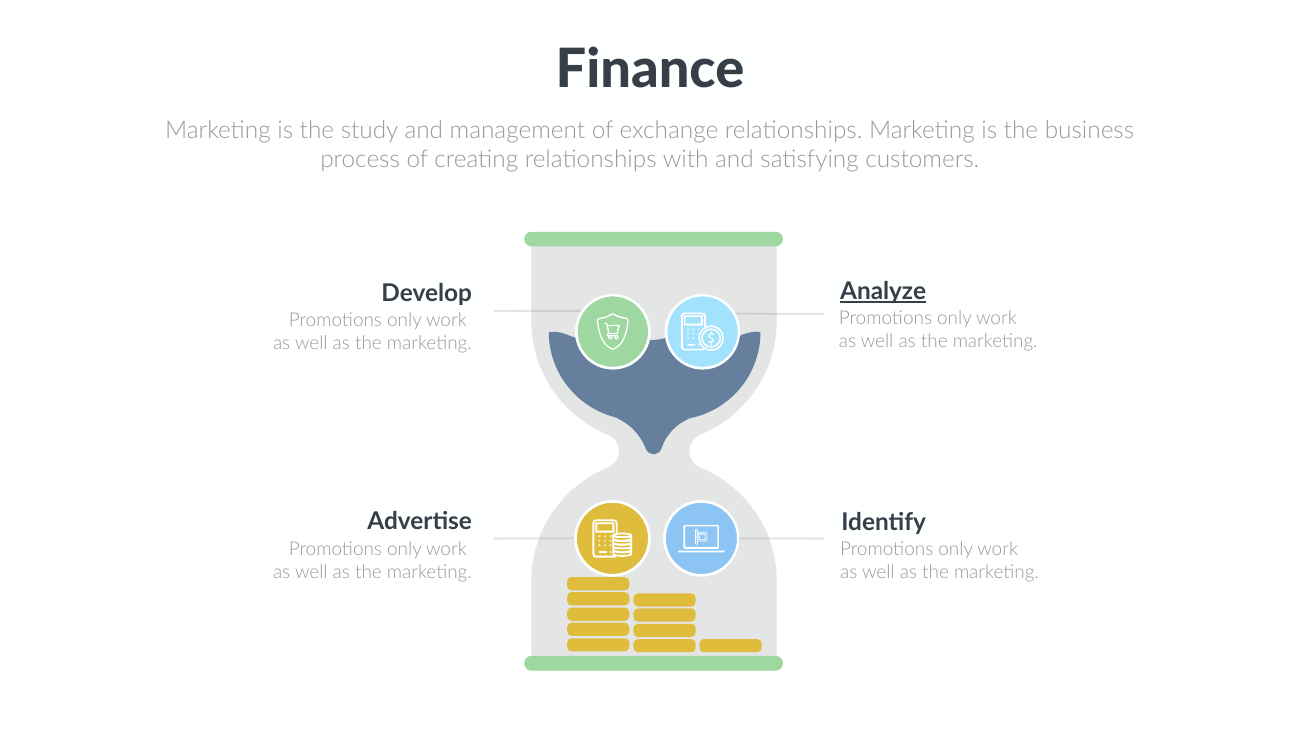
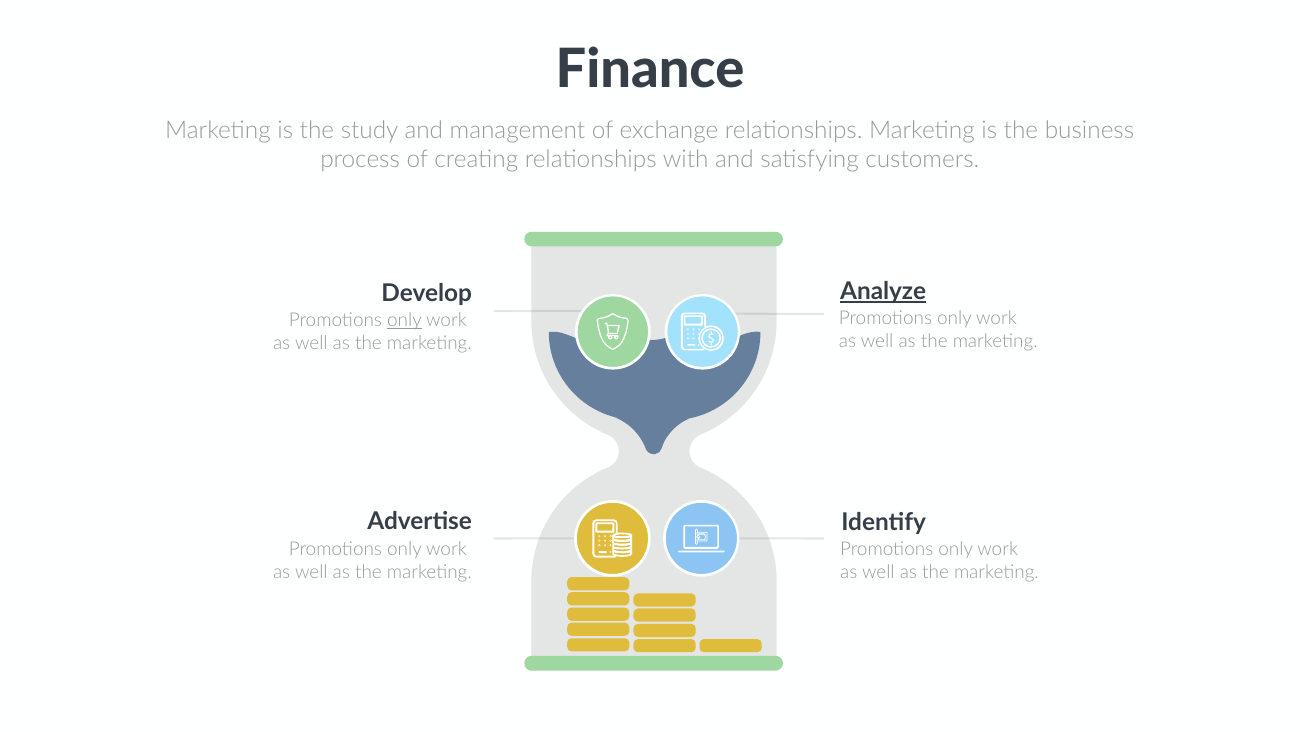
only underline: none -> present (405, 320)
